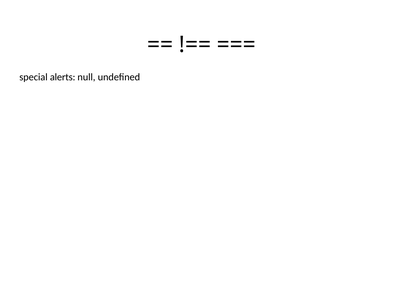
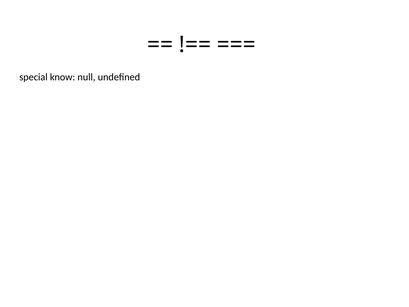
alerts: alerts -> know (63, 77)
